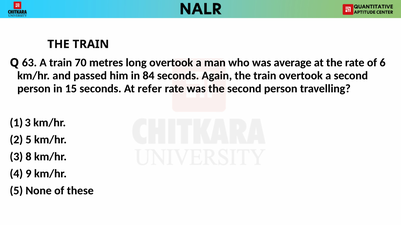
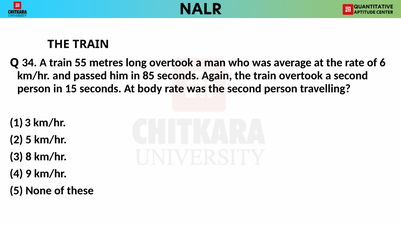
63: 63 -> 34 (29, 63)
70: 70 -> 55 (81, 63)
84: 84 -> 85 (149, 76)
refer: refer -> body (150, 89)
